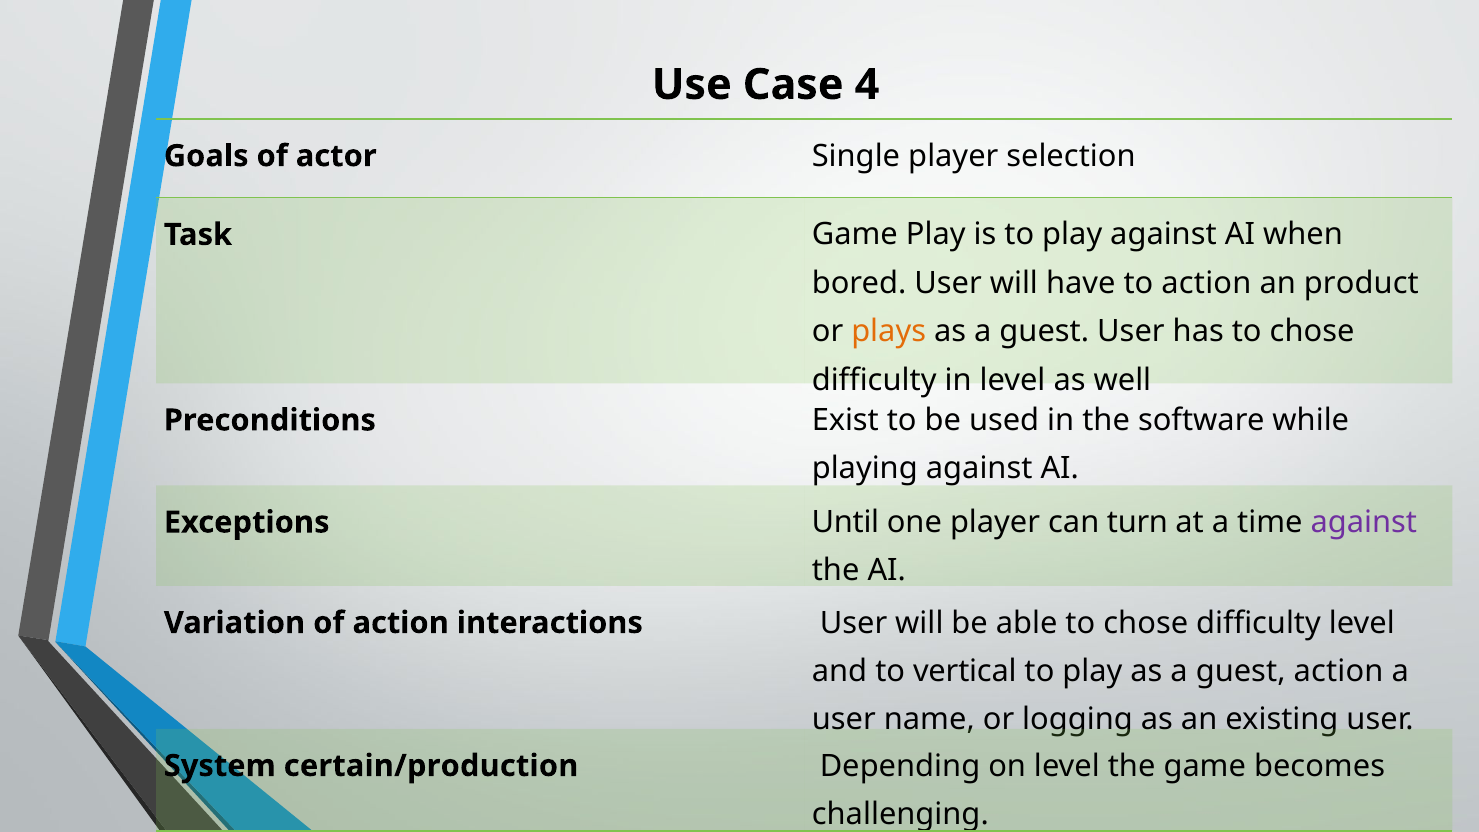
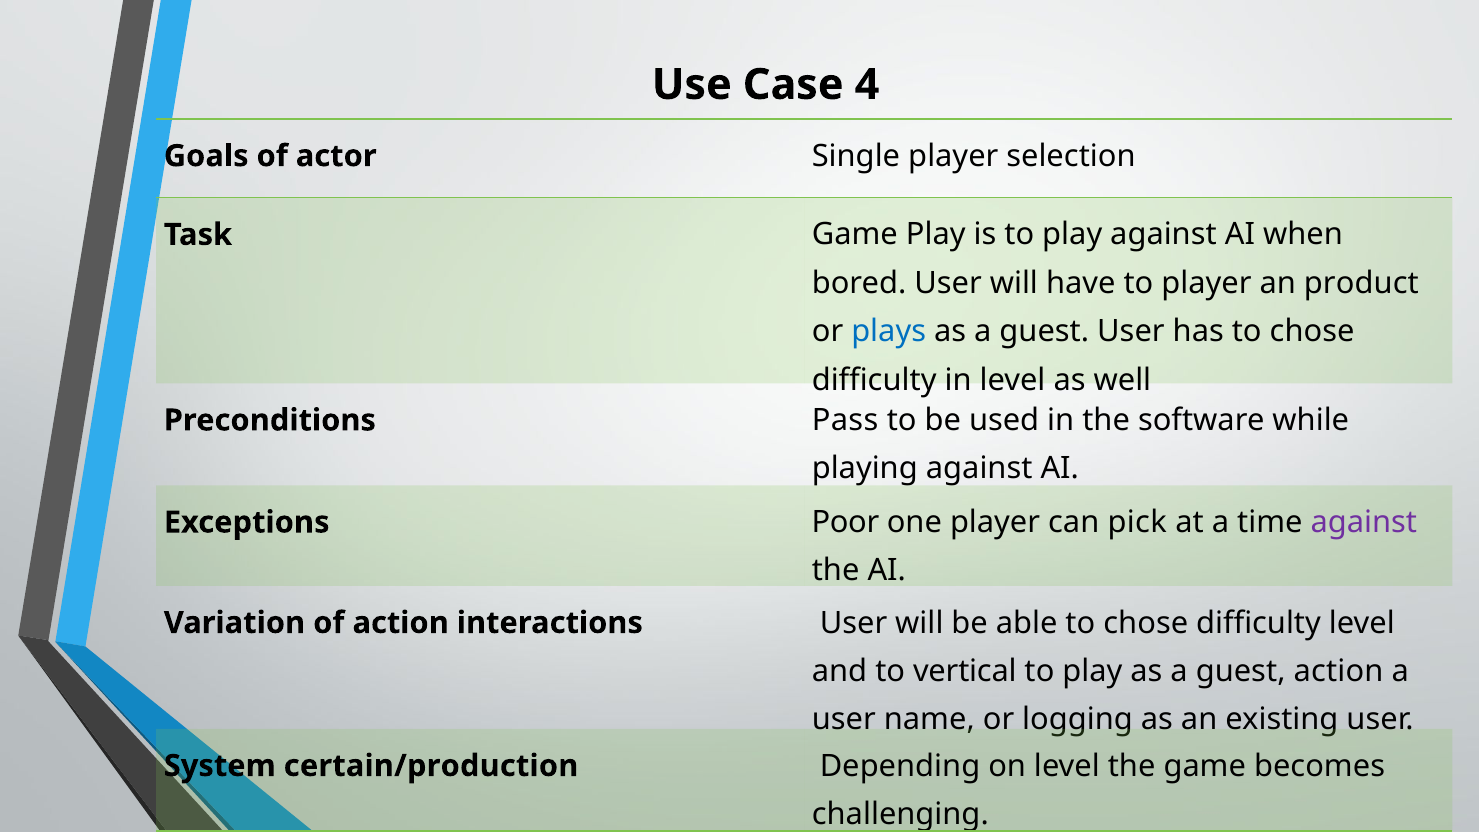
to action: action -> player (1206, 283)
plays colour: orange -> blue (889, 332)
Exist: Exist -> Pass (845, 420)
Until: Until -> Poor (845, 522)
turn: turn -> pick (1137, 522)
